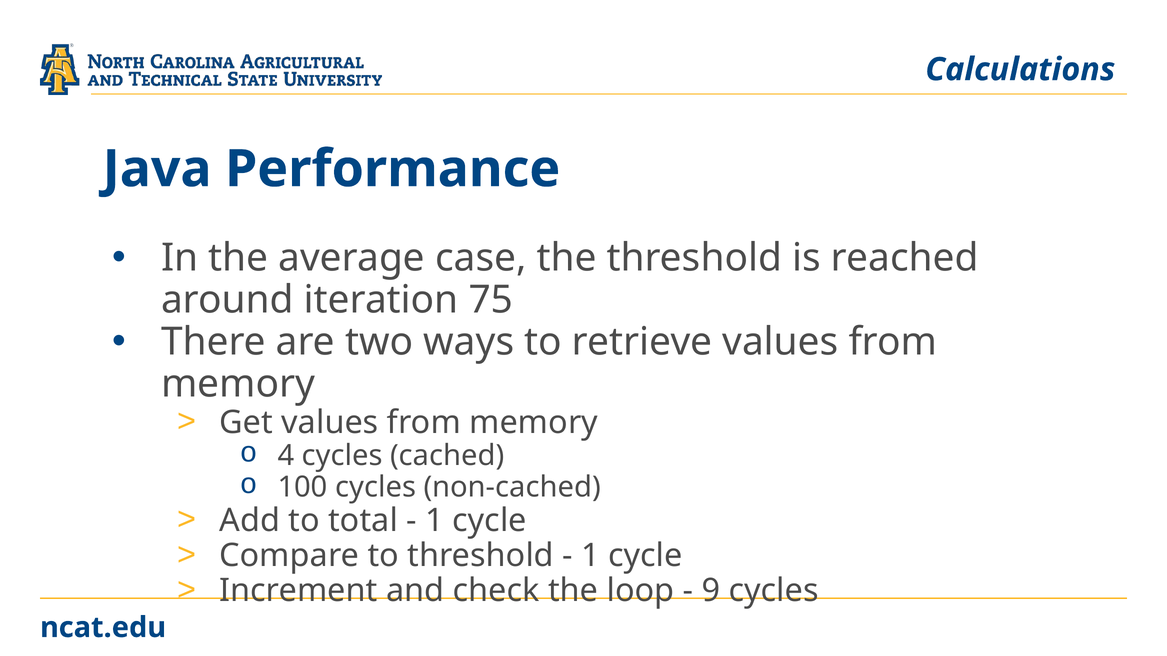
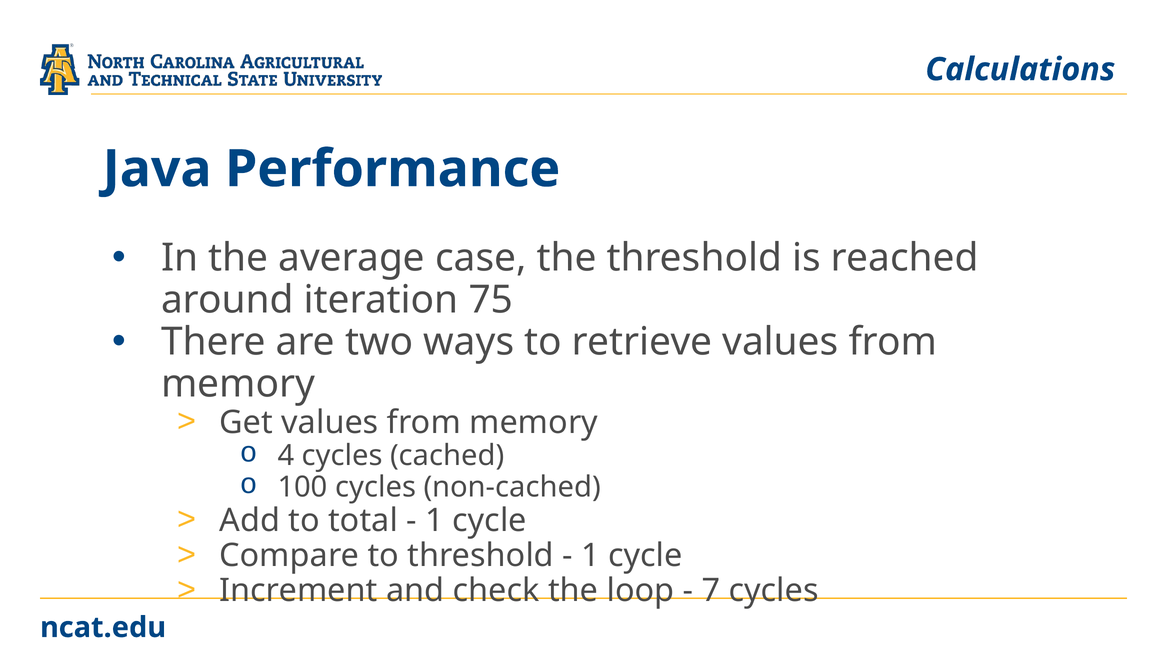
9: 9 -> 7 (711, 591)
